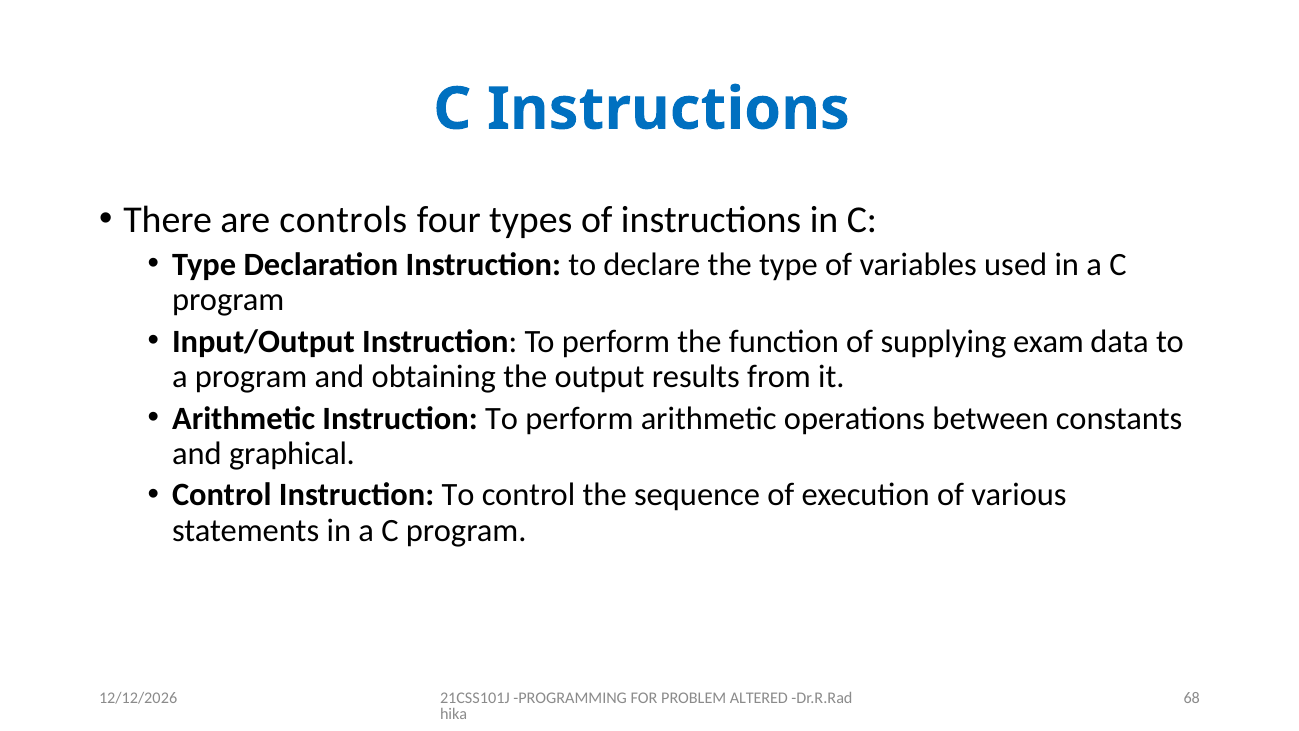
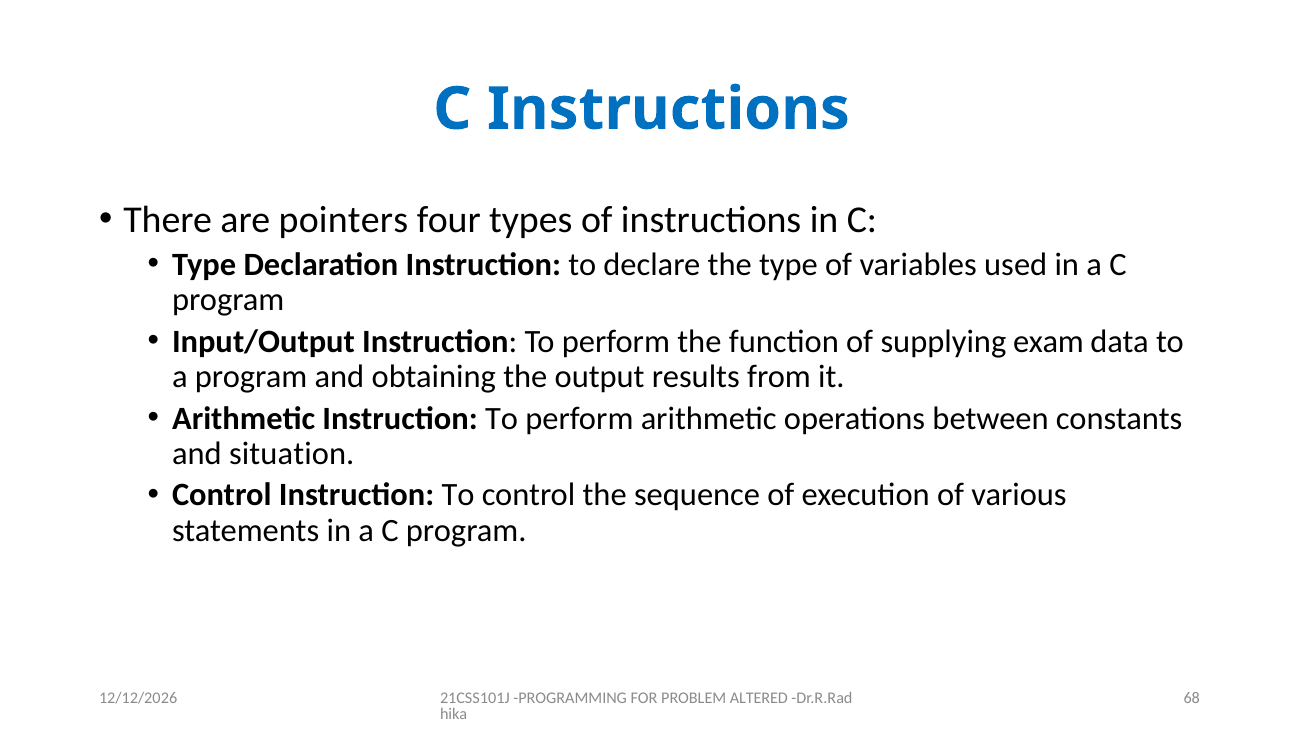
controls: controls -> pointers (343, 220)
graphical: graphical -> situation (292, 453)
